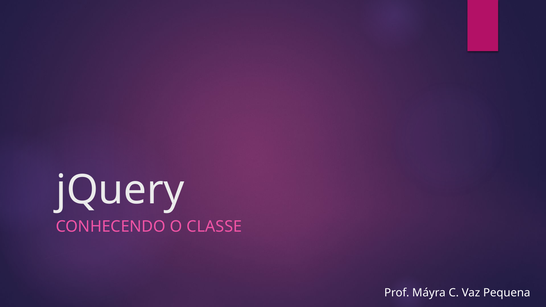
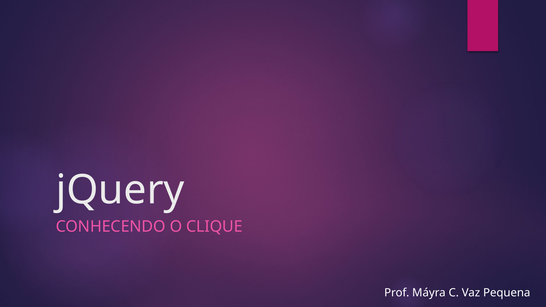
CLASSE: CLASSE -> CLIQUE (214, 227)
